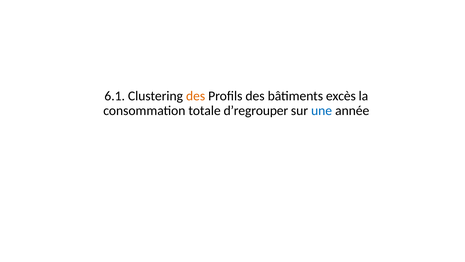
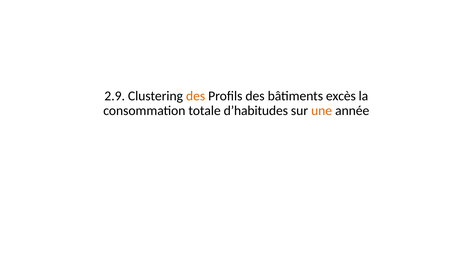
6.1: 6.1 -> 2.9 (115, 96)
d’regrouper: d’regrouper -> d’habitudes (256, 111)
une colour: blue -> orange (322, 111)
